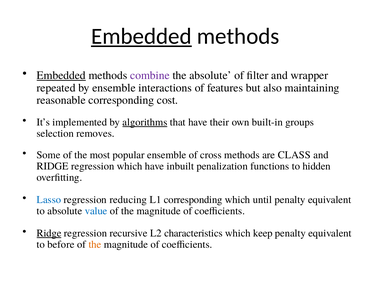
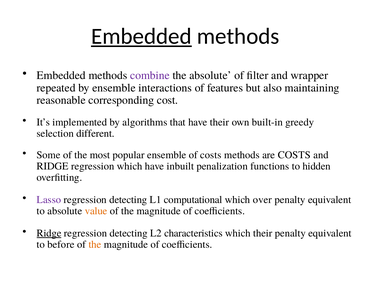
Embedded underline: present -> none (61, 75)
algorithms underline: present -> none (145, 122)
groups: groups -> greedy (300, 122)
removes: removes -> different (95, 133)
of cross: cross -> costs (211, 155)
are CLASS: CLASS -> COSTS (294, 155)
Lasso colour: blue -> purple (49, 200)
reducing: reducing -> detecting (128, 200)
L1 corresponding: corresponding -> computational (193, 200)
until: until -> over (262, 200)
value colour: blue -> orange (96, 211)
recursive: recursive -> detecting (129, 233)
which keep: keep -> their (263, 233)
